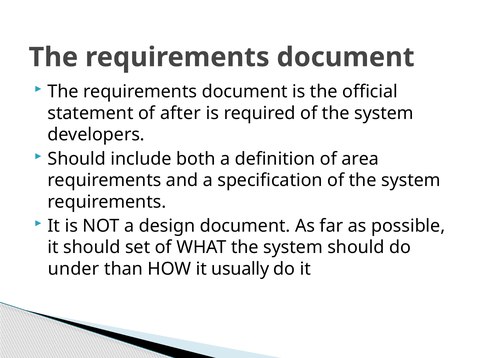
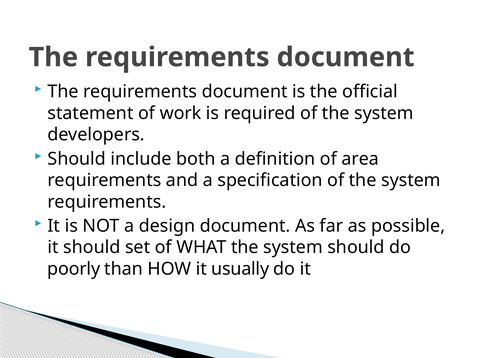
after: after -> work (181, 113)
under: under -> poorly (74, 269)
